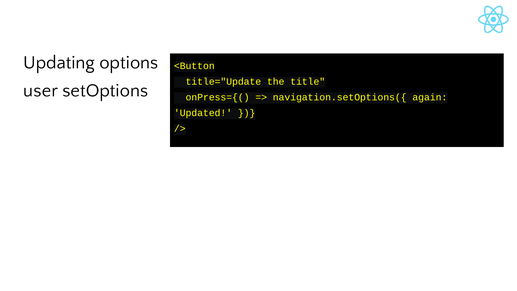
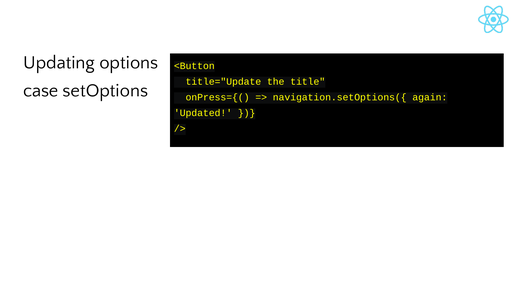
user: user -> case (41, 90)
